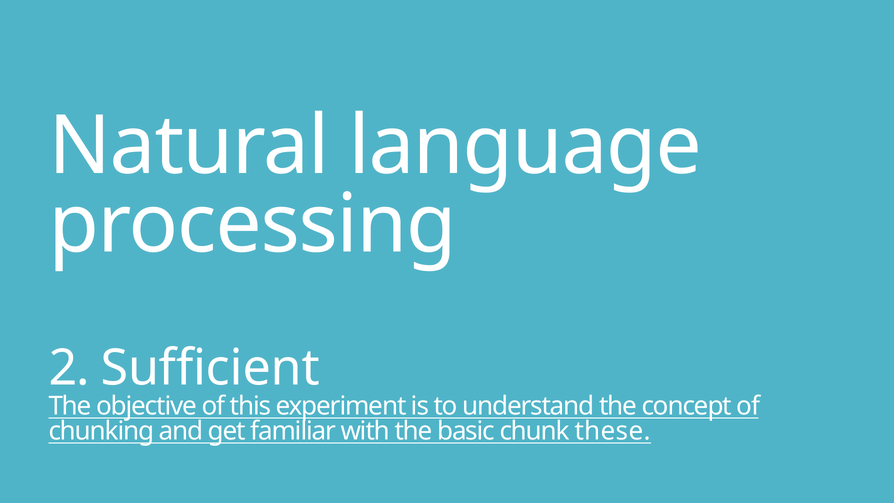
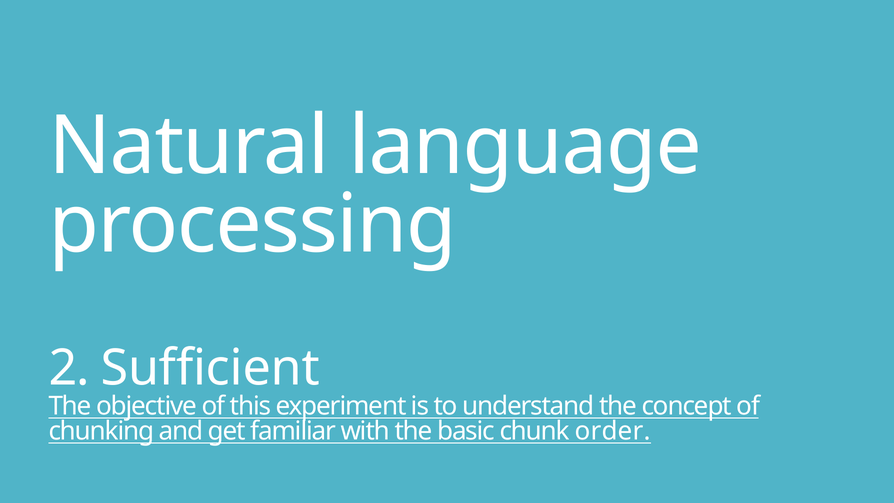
these: these -> order (613, 431)
